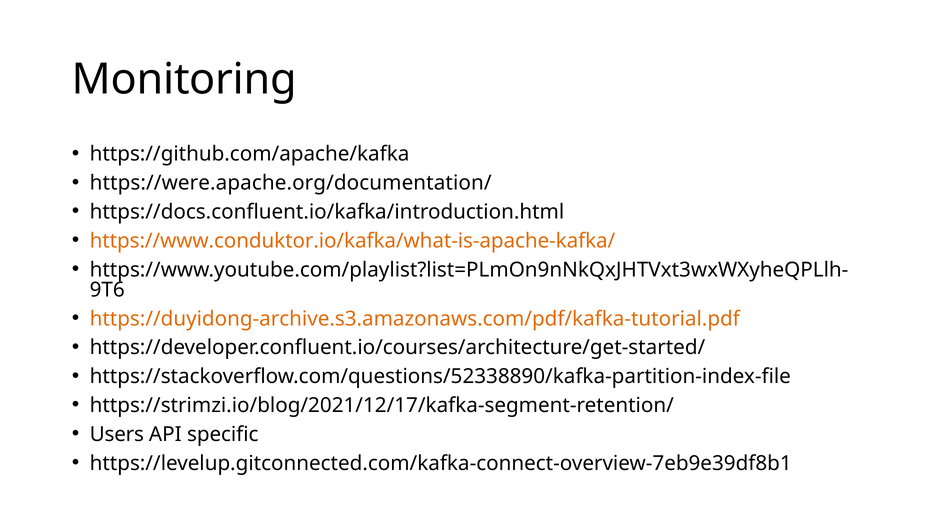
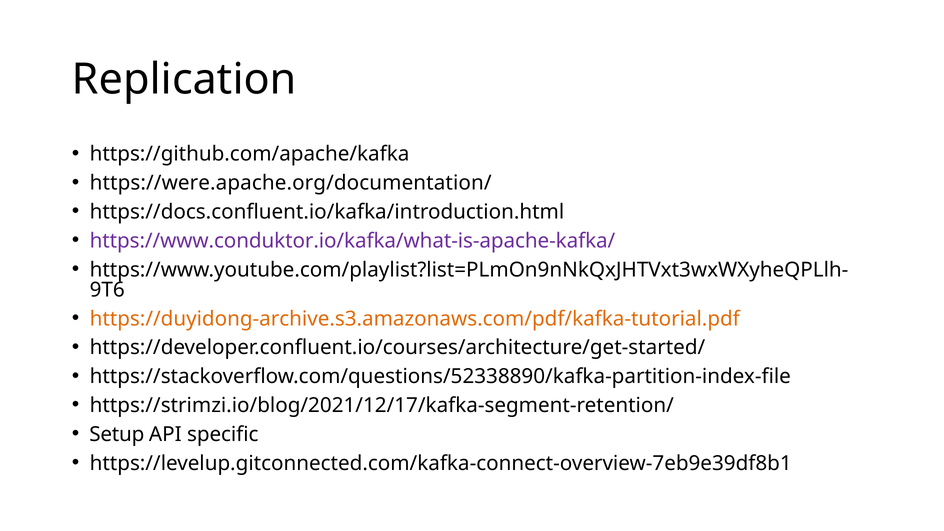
Monitoring: Monitoring -> Replication (184, 79)
https://www.conduktor.io/kafka/what-is-apache-kafka/ colour: orange -> purple (352, 241)
Users: Users -> Setup (117, 434)
